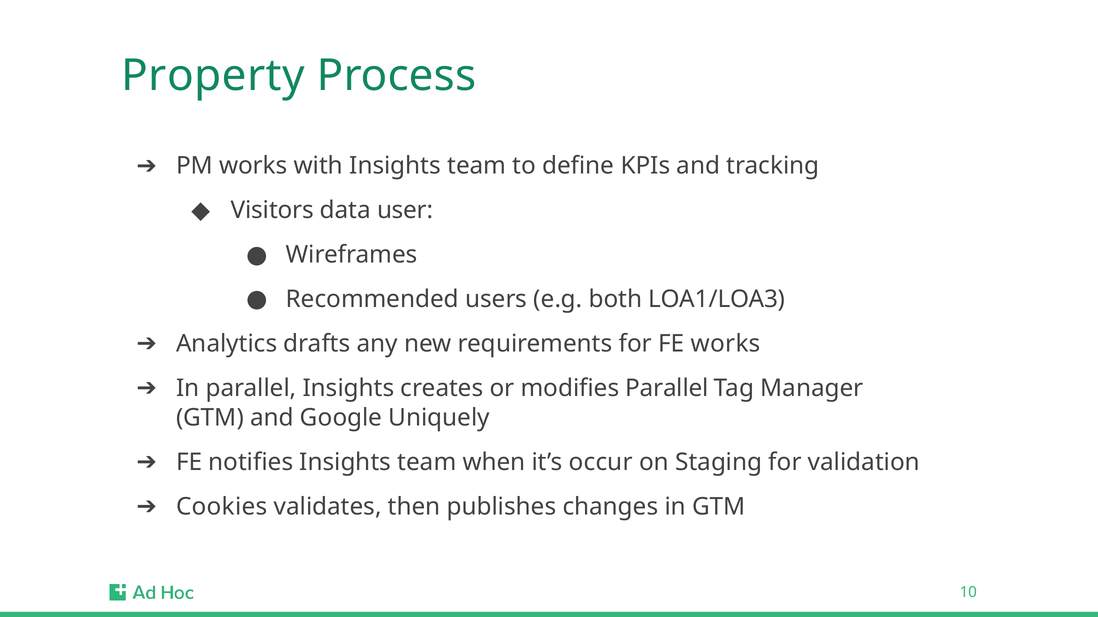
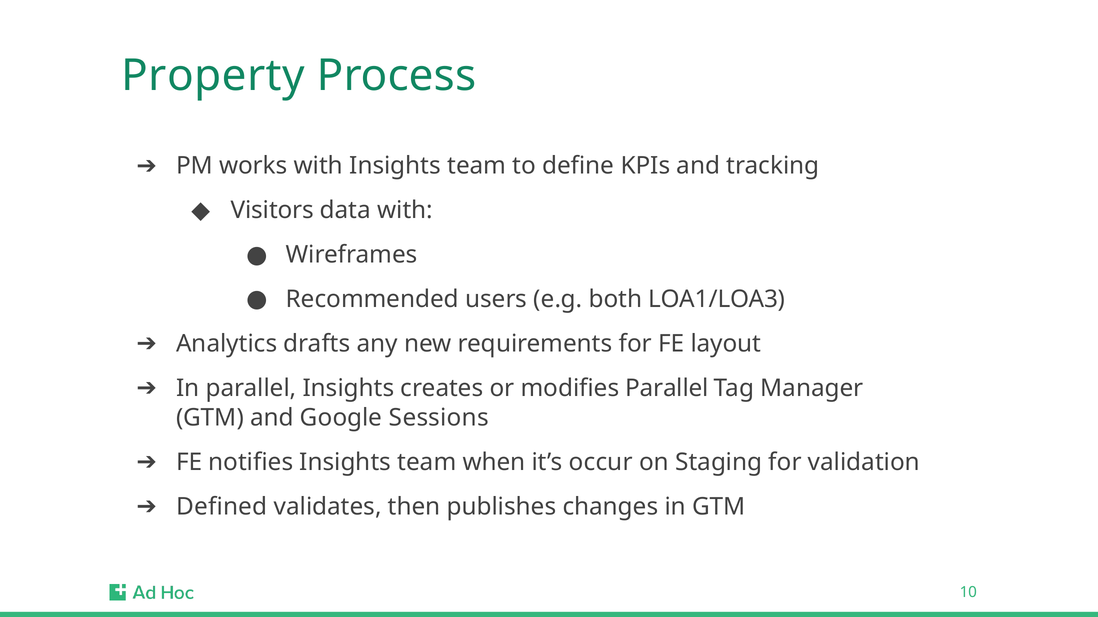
data user: user -> with (405, 211)
FE works: works -> layout (726, 344)
Uniquely: Uniquely -> Sessions (439, 418)
Cookies: Cookies -> Defined (222, 507)
